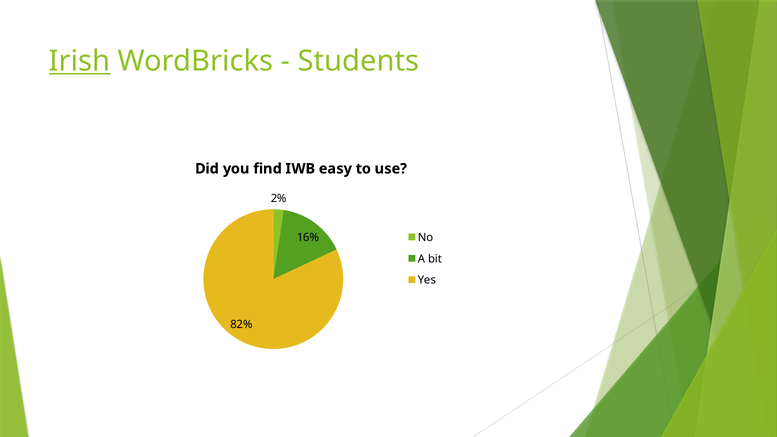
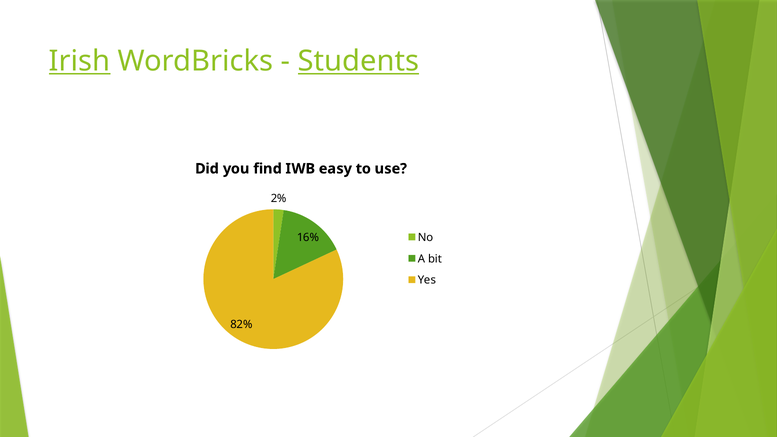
Students underline: none -> present (358, 61)
